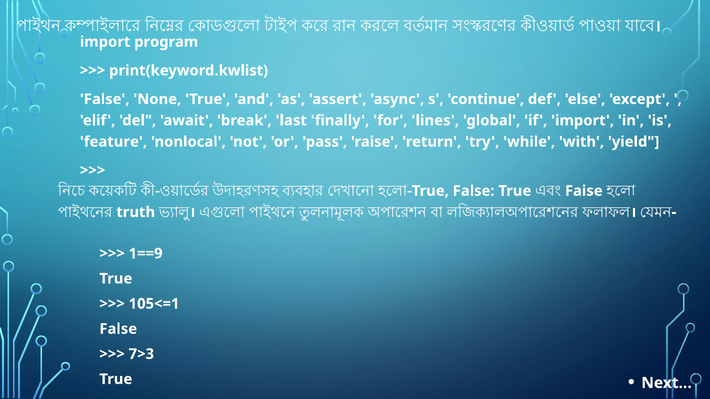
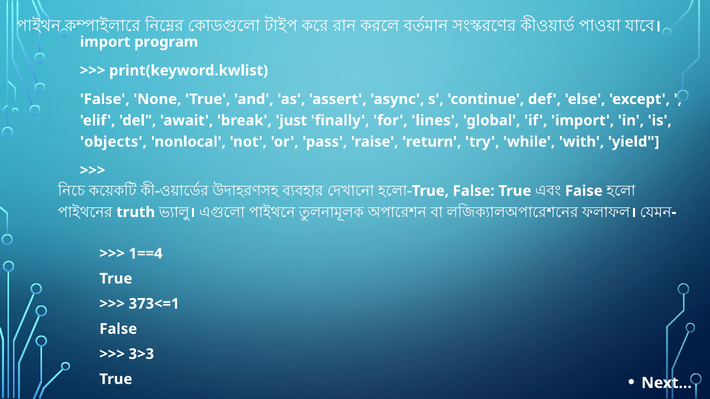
last: last -> just (291, 121)
feature: feature -> objects (113, 142)
1==9: 1==9 -> 1==4 (146, 254)
105<=1: 105<=1 -> 373<=1 (154, 304)
7>3: 7>3 -> 3>3 (141, 354)
